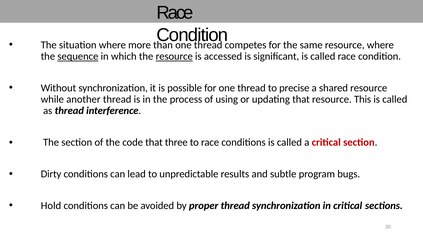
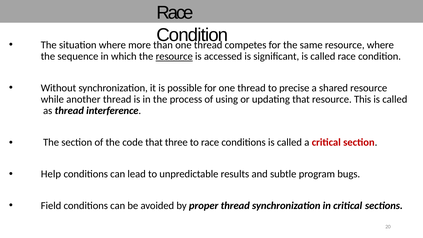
sequence underline: present -> none (78, 56)
Dirty: Dirty -> Help (51, 174)
Hold: Hold -> Field (51, 205)
